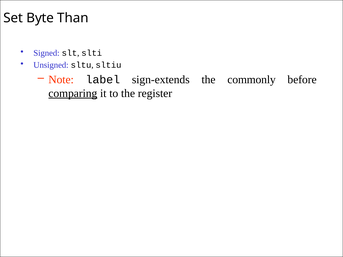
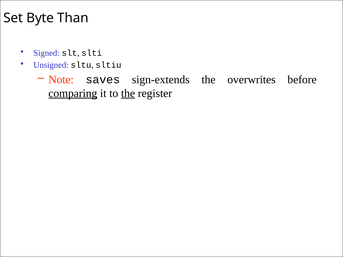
label: label -> saves (103, 80)
commonly: commonly -> overwrites (251, 80)
the underline: none -> present (128, 93)
